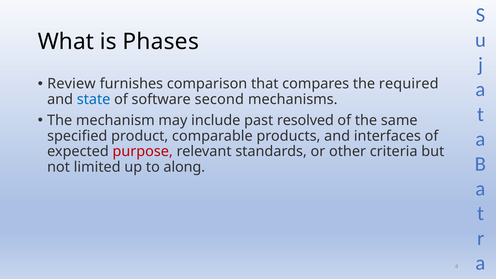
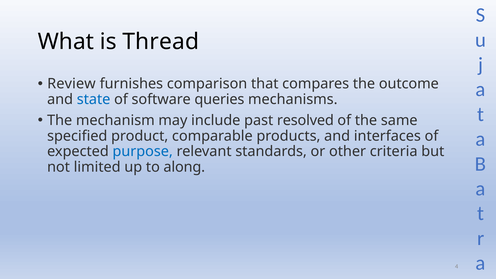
Phases: Phases -> Thread (161, 42)
required: required -> outcome (409, 84)
second: second -> queries (219, 99)
purpose colour: red -> blue (143, 152)
